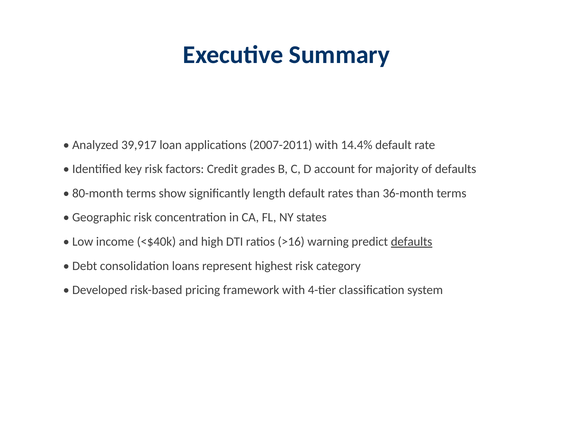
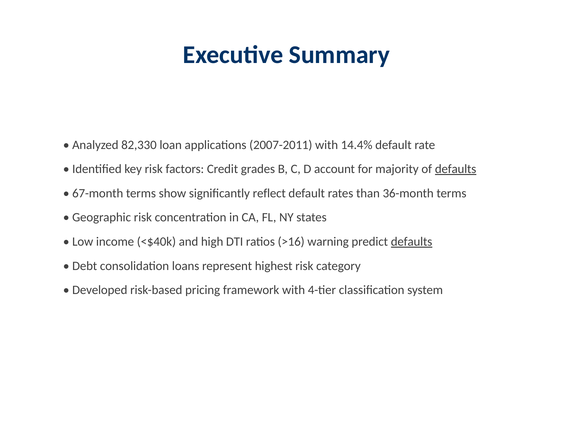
39,917: 39,917 -> 82,330 (139, 145)
defaults underline: none -> present (456, 169)
80-month: 80-month -> 67-month (98, 193)
length: length -> reflect (269, 193)
